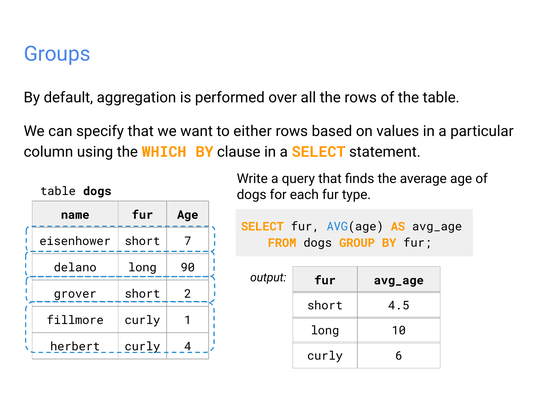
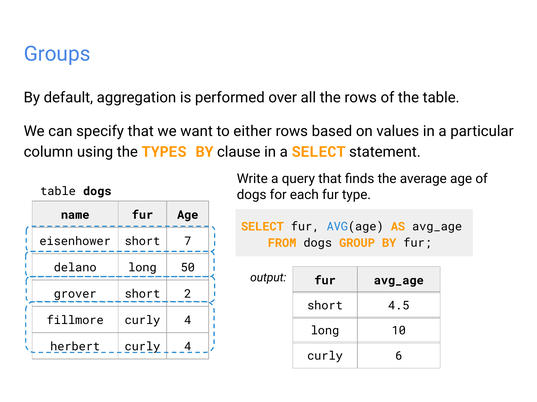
WHICH: WHICH -> TYPES (164, 152)
90: 90 -> 50 (188, 268)
fillmore curly 1: 1 -> 4 (188, 321)
